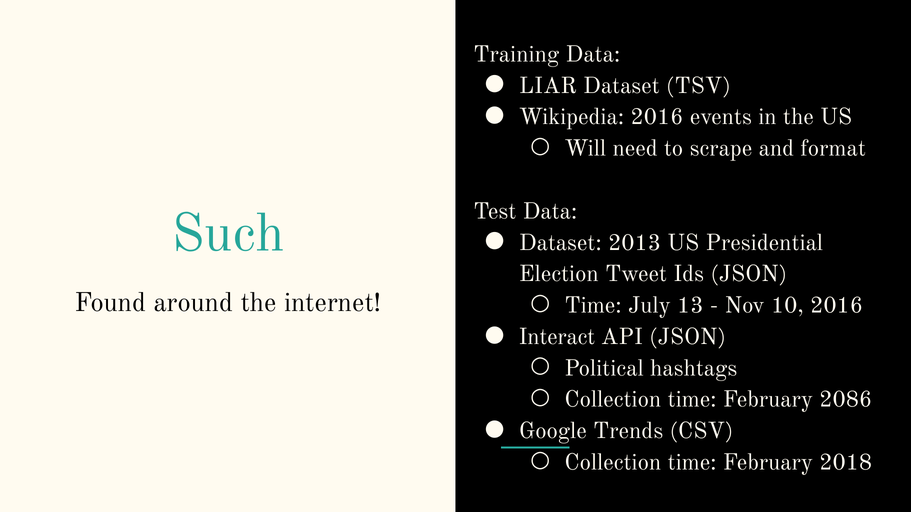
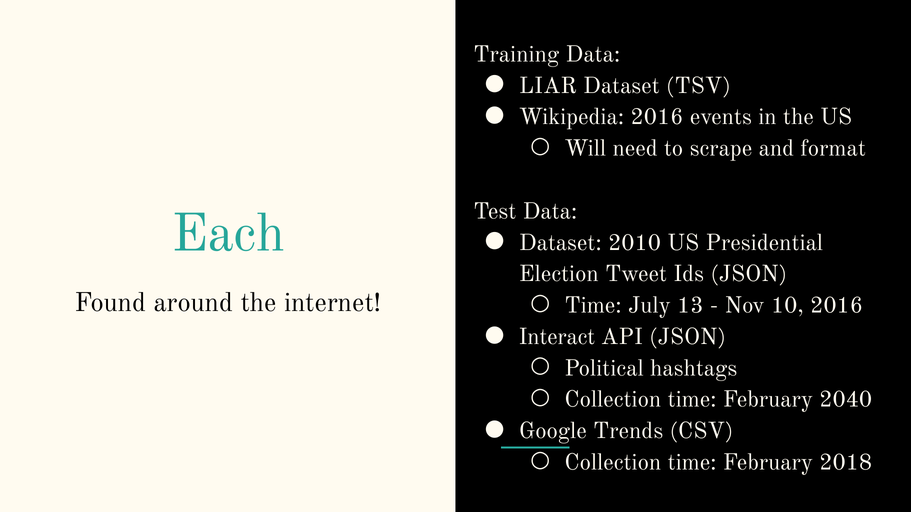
Such: Such -> Each (228, 233)
2013: 2013 -> 2010 (635, 243)
2086: 2086 -> 2040 (846, 400)
